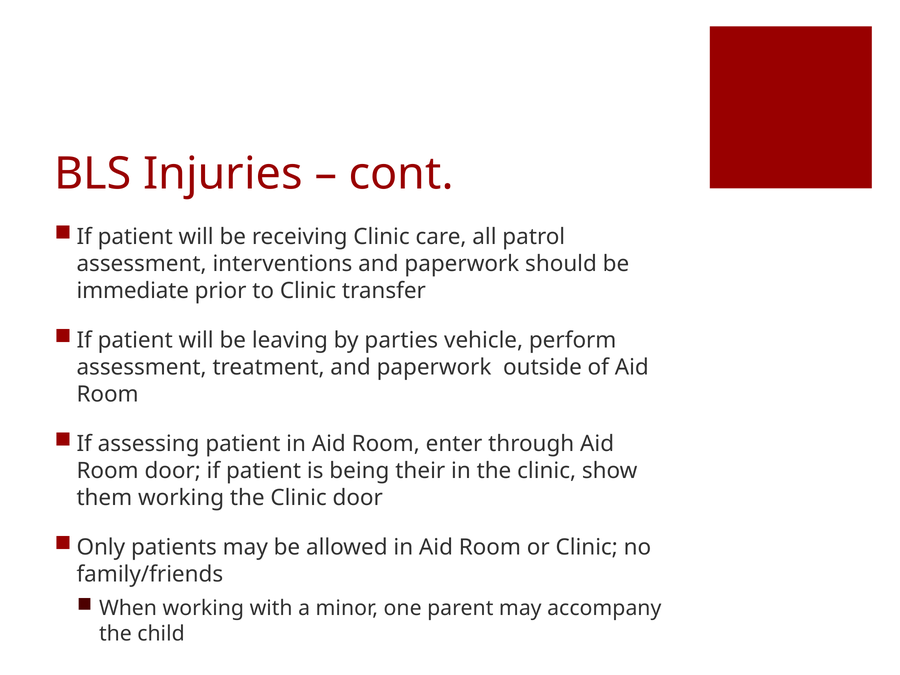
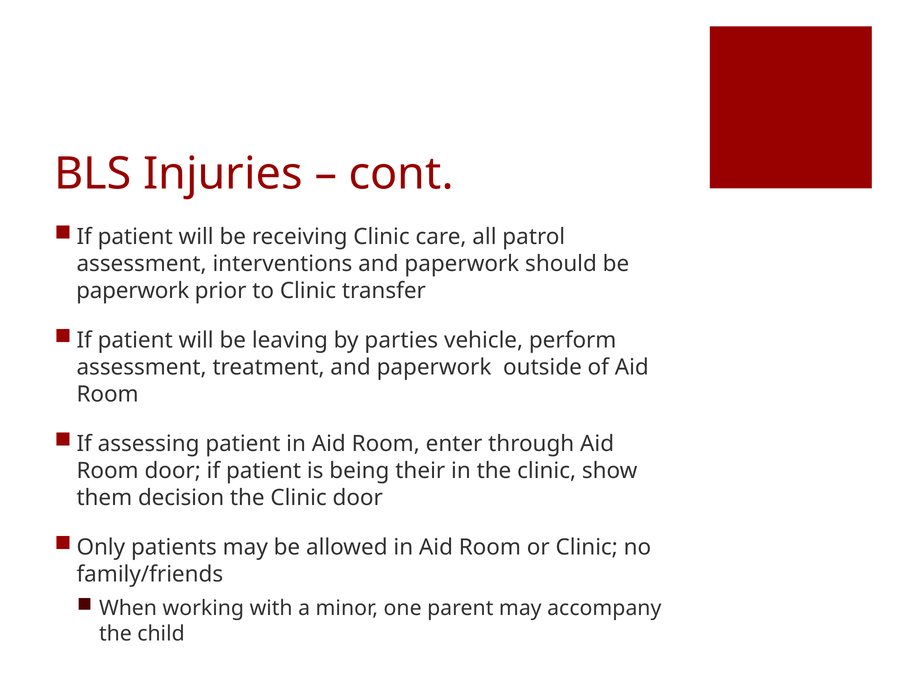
immediate: immediate -> paperwork (133, 291)
them working: working -> decision (181, 498)
